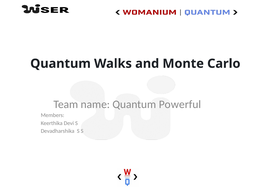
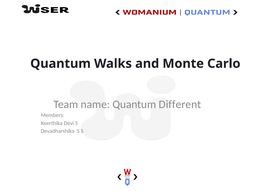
Powerful: Powerful -> Different (180, 104)
